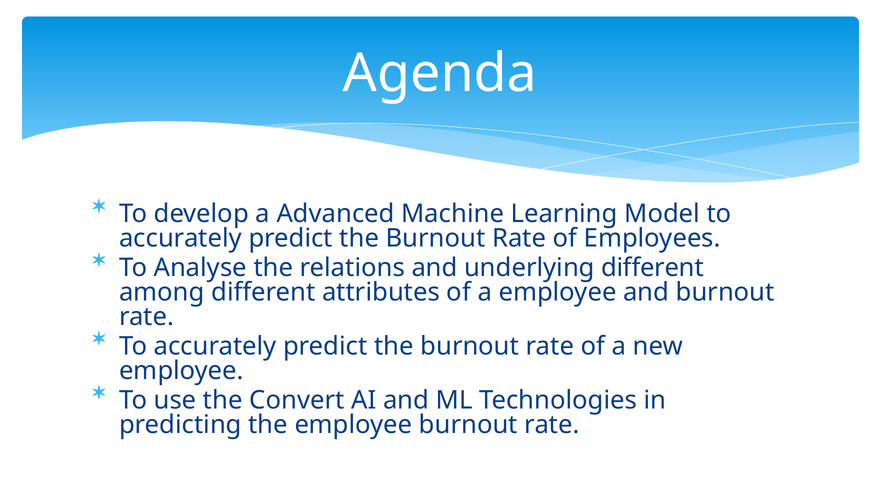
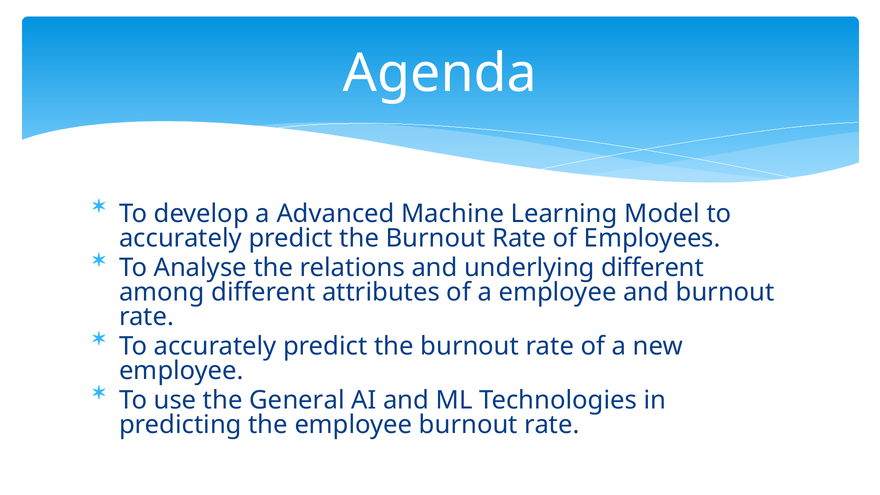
Convert: Convert -> General (297, 400)
